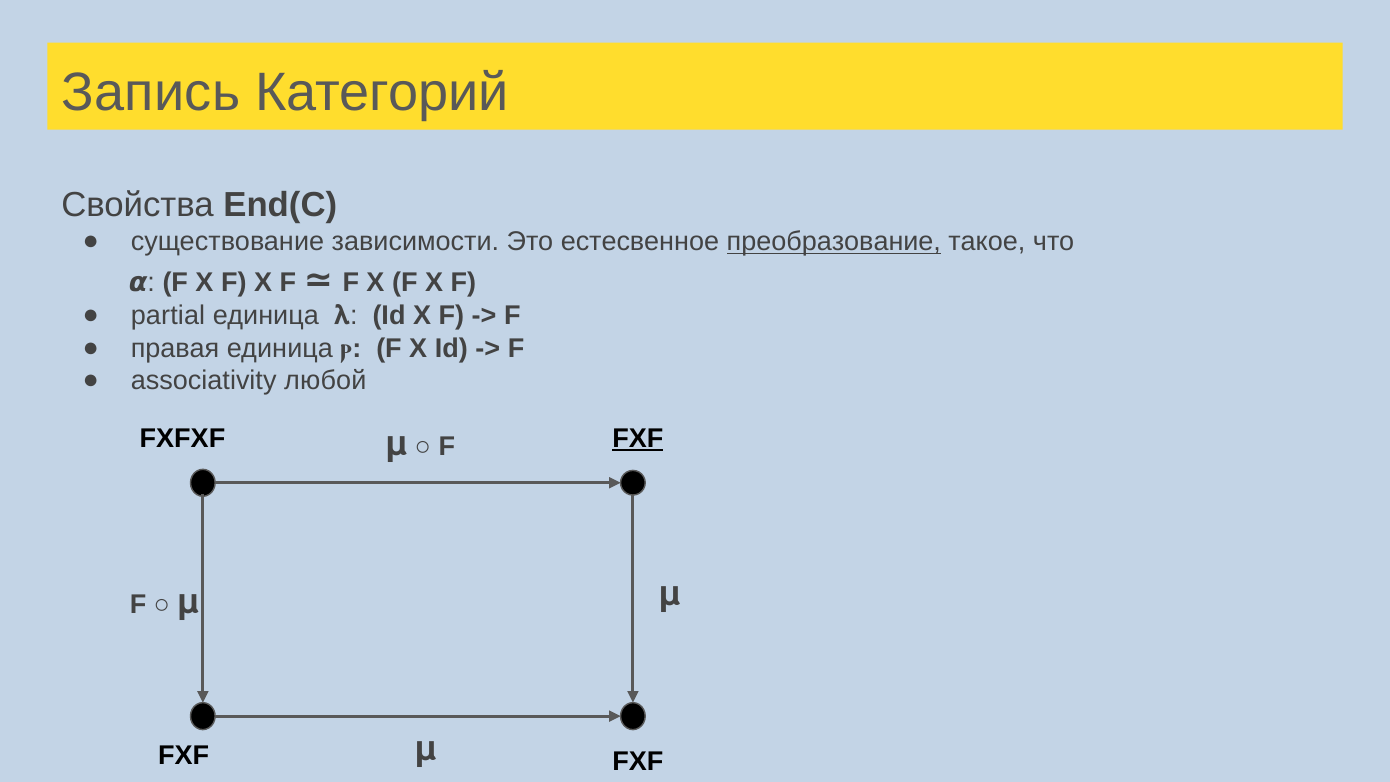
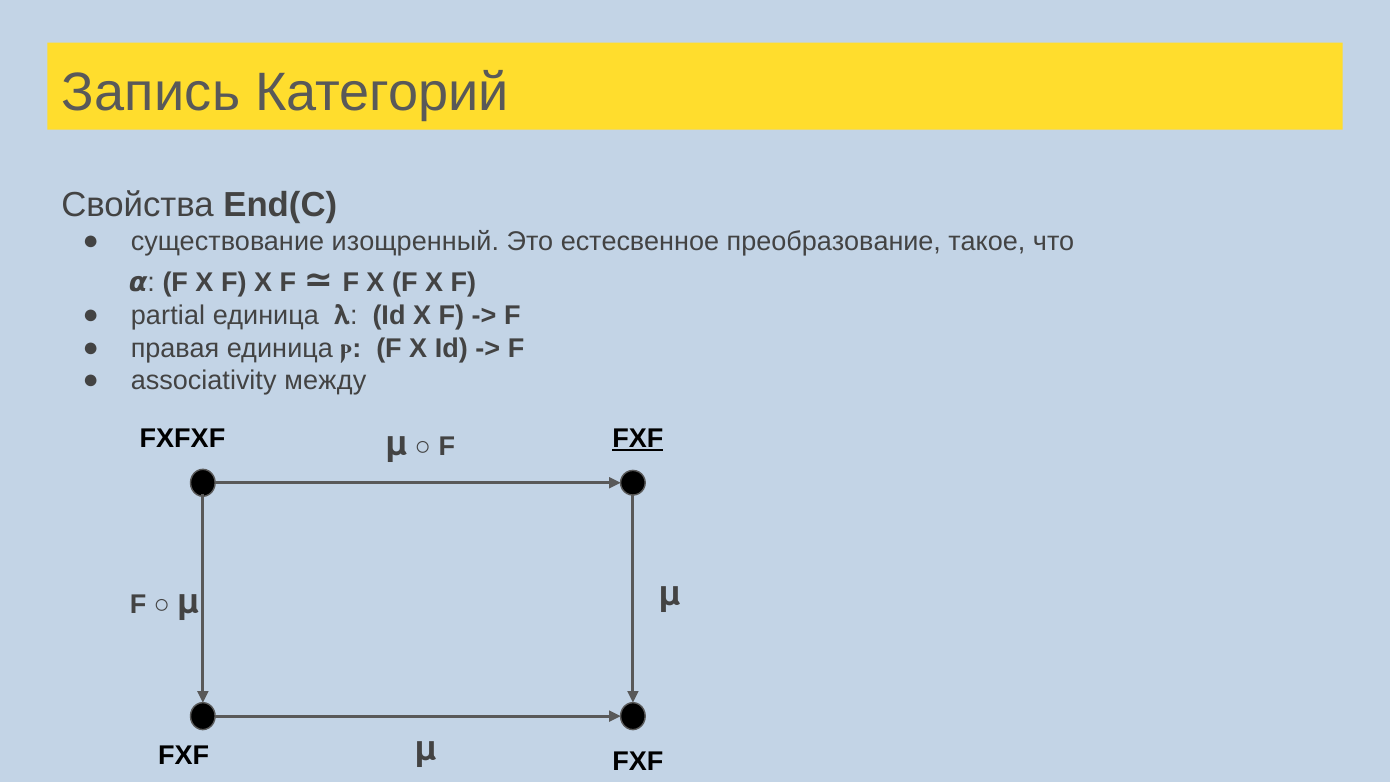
зависимости: зависимости -> изощренный (415, 242)
преобразование underline: present -> none (834, 242)
любой: любой -> между (325, 381)
